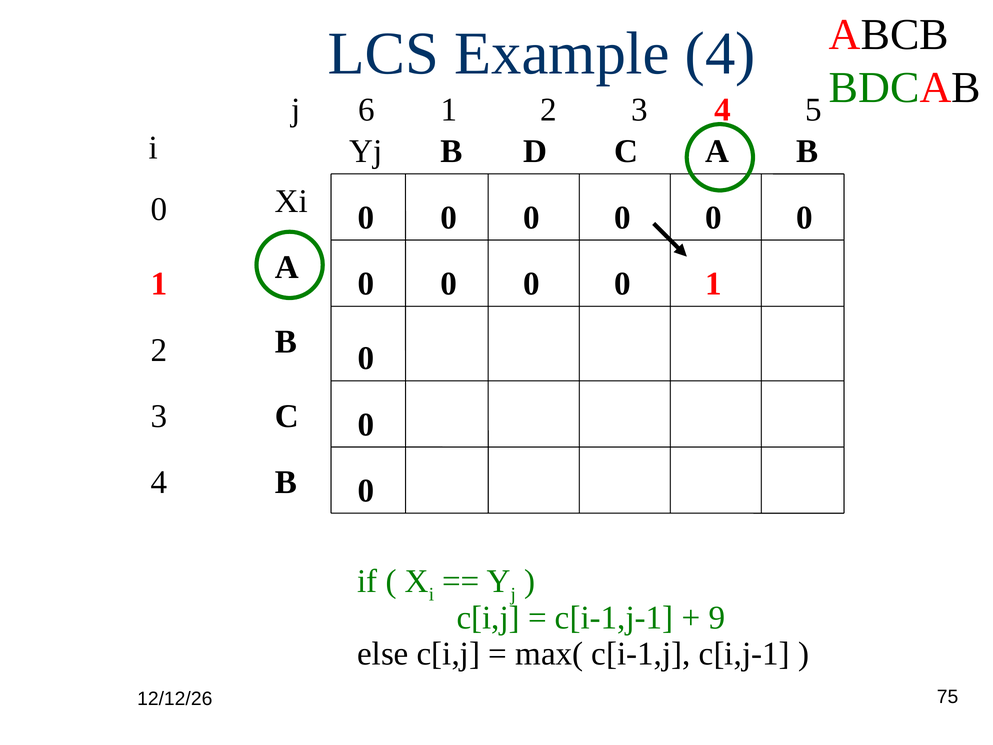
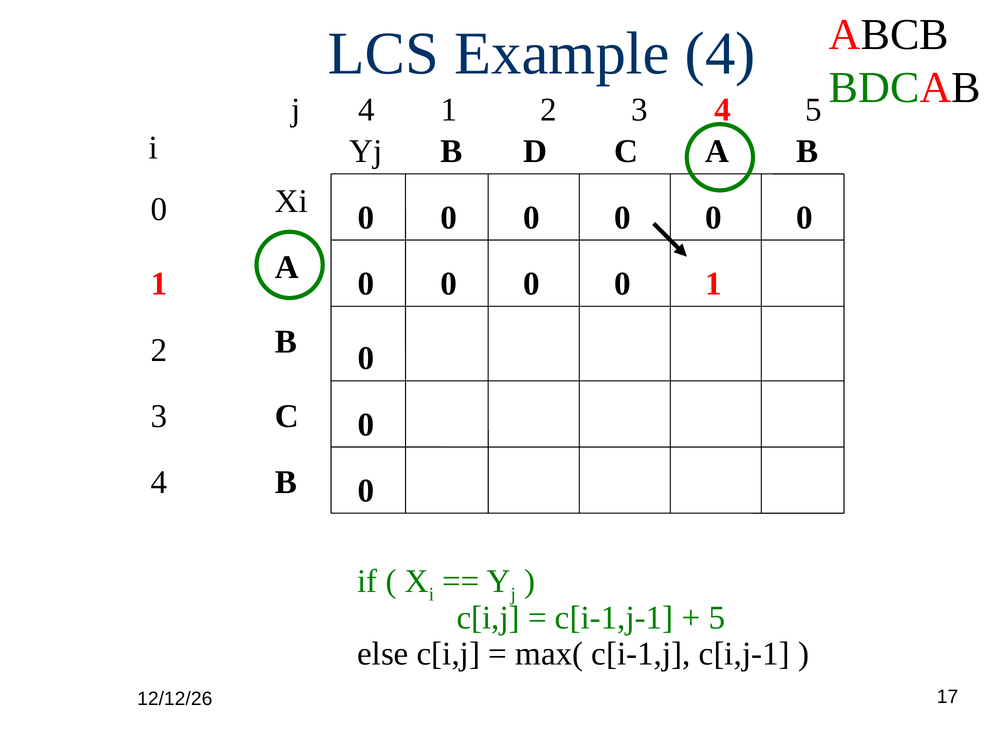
j 6: 6 -> 4 (367, 110)
9: 9 -> 5 (717, 618)
75: 75 -> 17 (948, 697)
